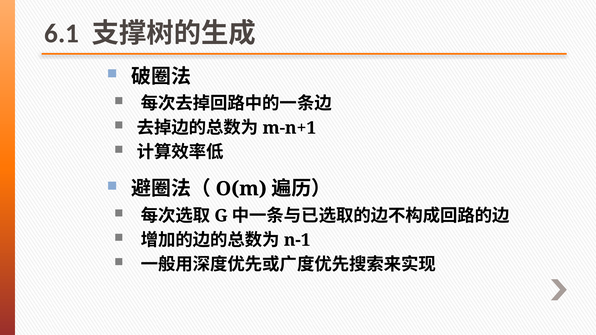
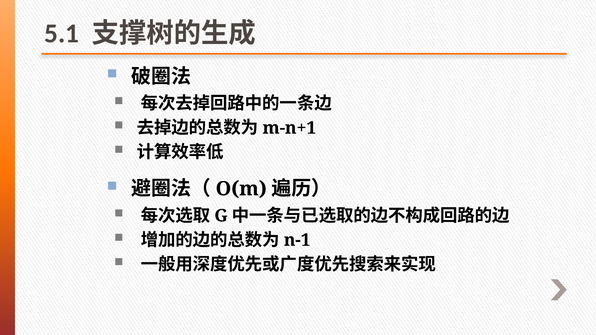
6.1: 6.1 -> 5.1 (62, 34)
